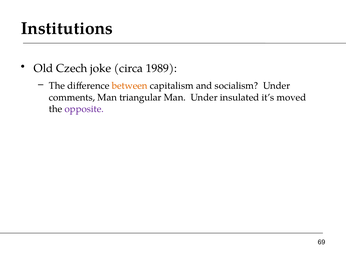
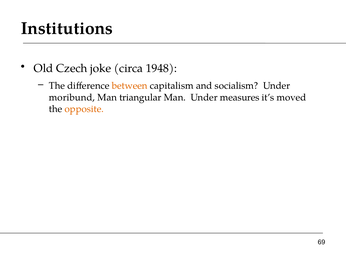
1989: 1989 -> 1948 (162, 68)
comments: comments -> moribund (72, 98)
insulated: insulated -> measures (240, 98)
opposite colour: purple -> orange (84, 109)
